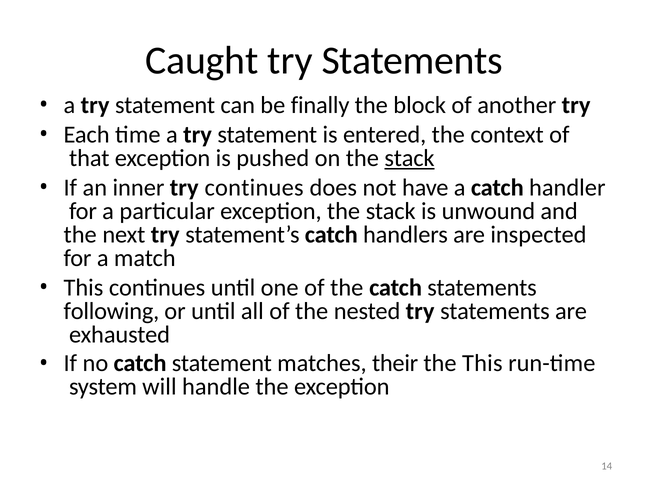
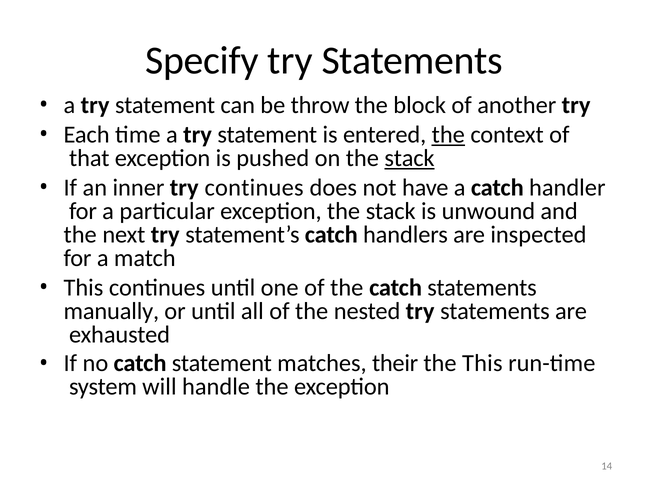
Caught: Caught -> Specify (202, 61)
finally: finally -> throw (320, 105)
the underline: none -> present (448, 135)
following: following -> manually (111, 310)
